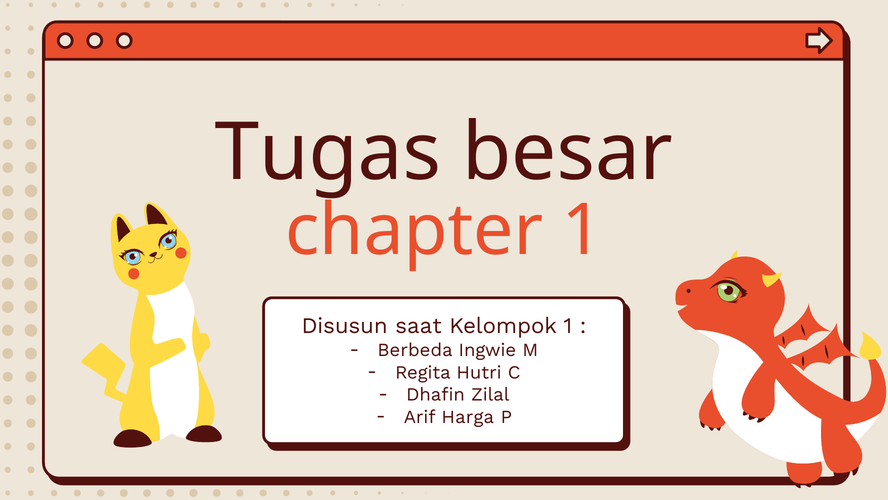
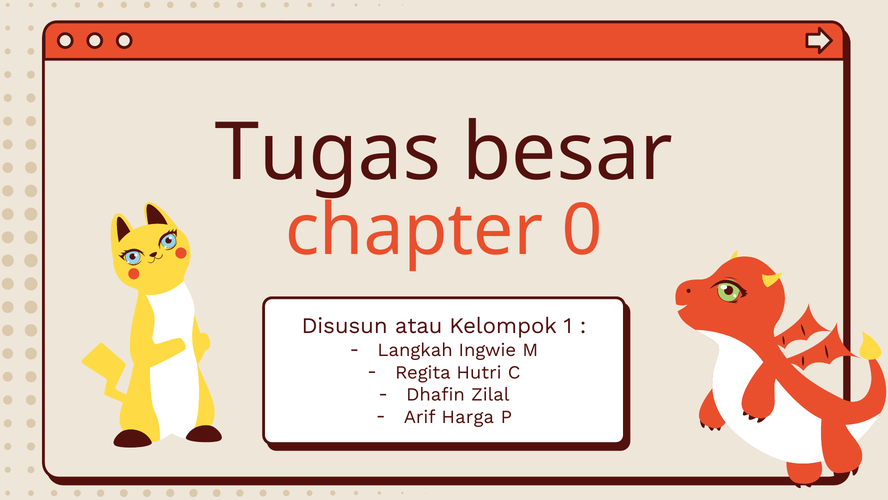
chapter 1: 1 -> 0 (582, 230)
saat: saat -> atau (419, 326)
Berbeda: Berbeda -> Langkah (415, 350)
